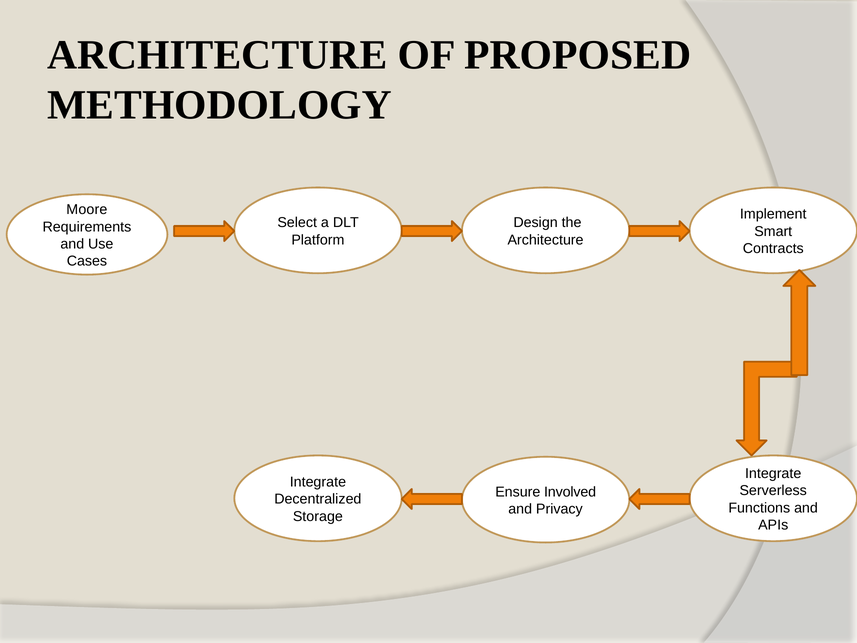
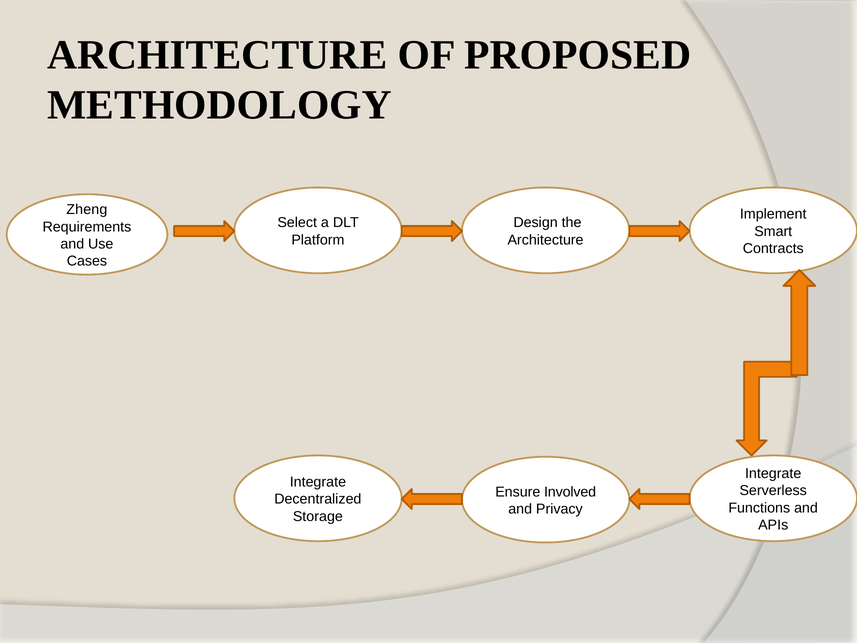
Moore: Moore -> Zheng (87, 210)
